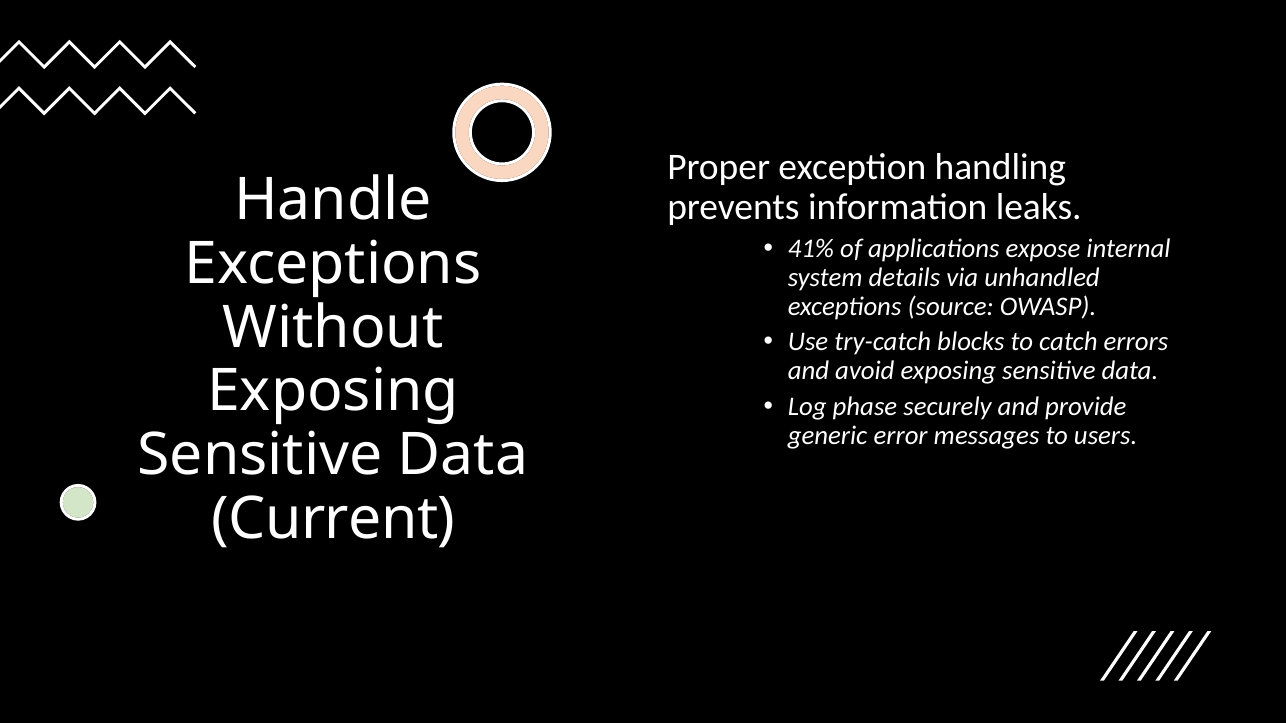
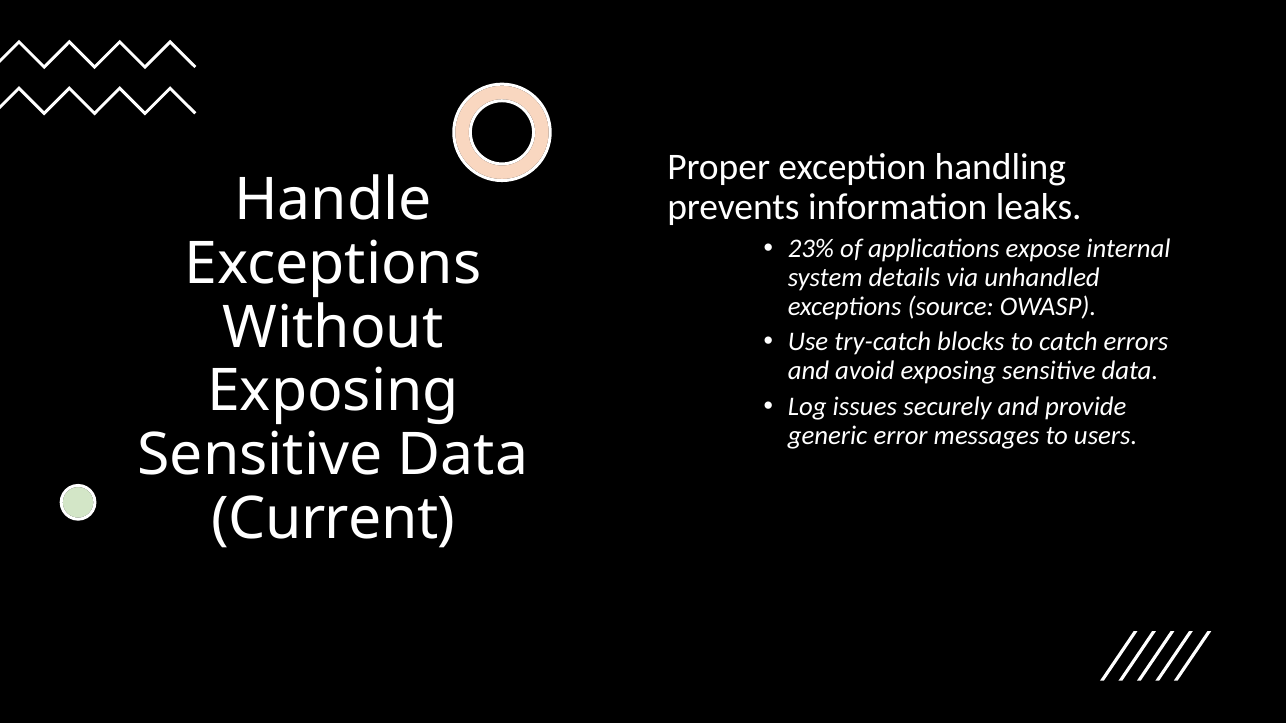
41%: 41% -> 23% (811, 249)
phase: phase -> issues (865, 407)
